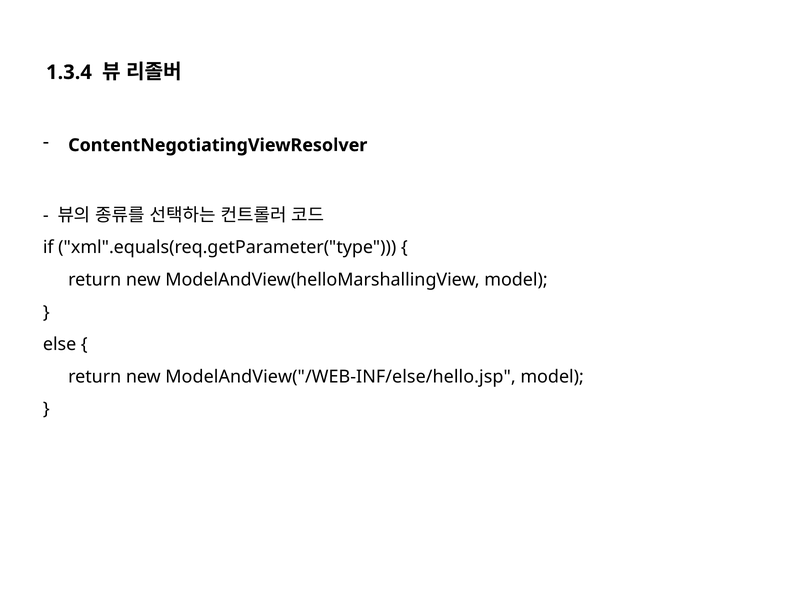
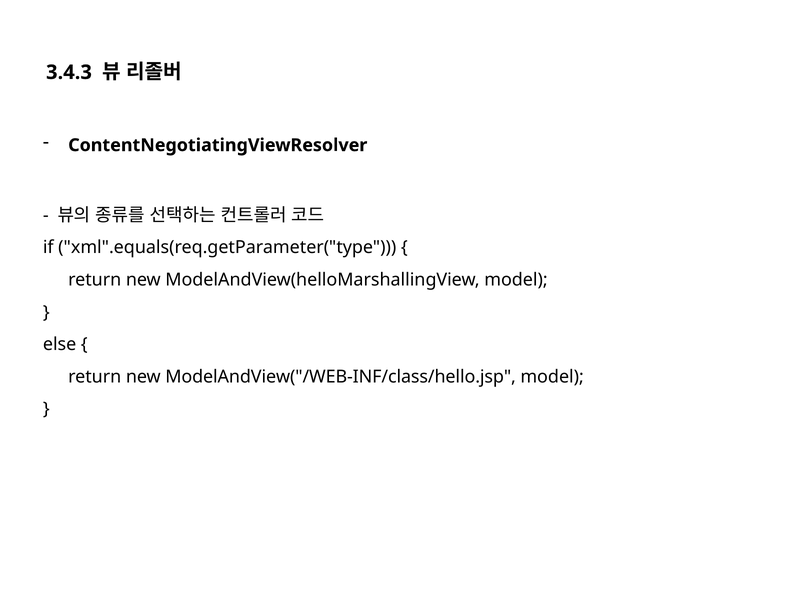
1.3.4: 1.3.4 -> 3.4.3 (69, 72)
ModelAndView("/WEB-INF/else/hello.jsp: ModelAndView("/WEB-INF/else/hello.jsp -> ModelAndView("/WEB-INF/class/hello.jsp (341, 377)
